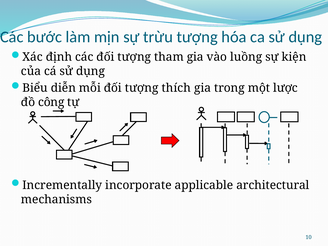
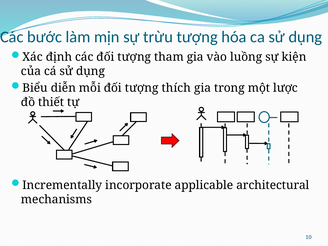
công: công -> thiết (51, 102)
